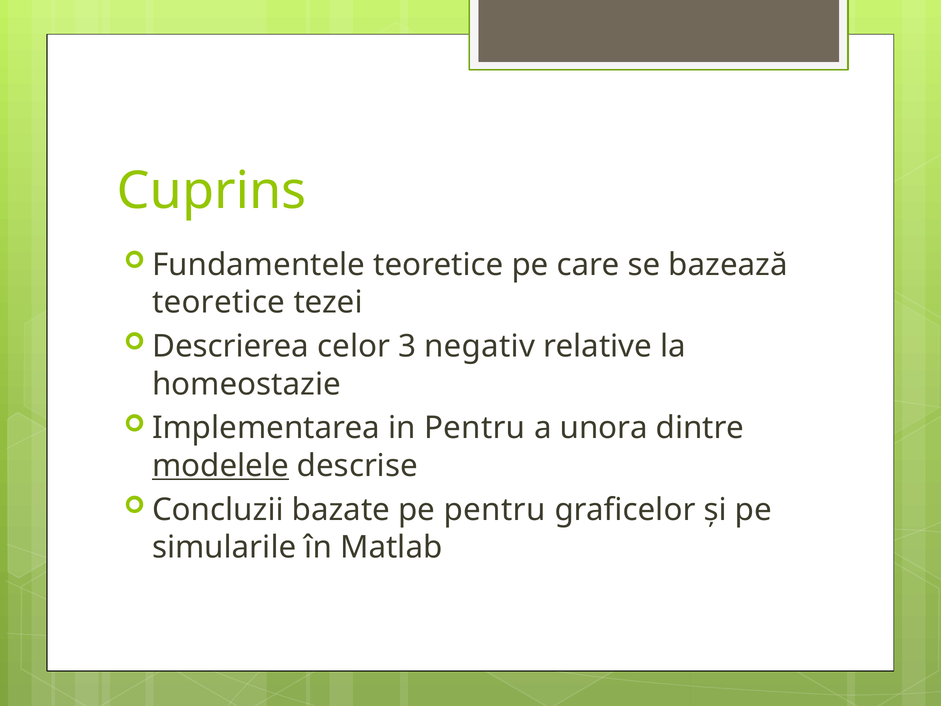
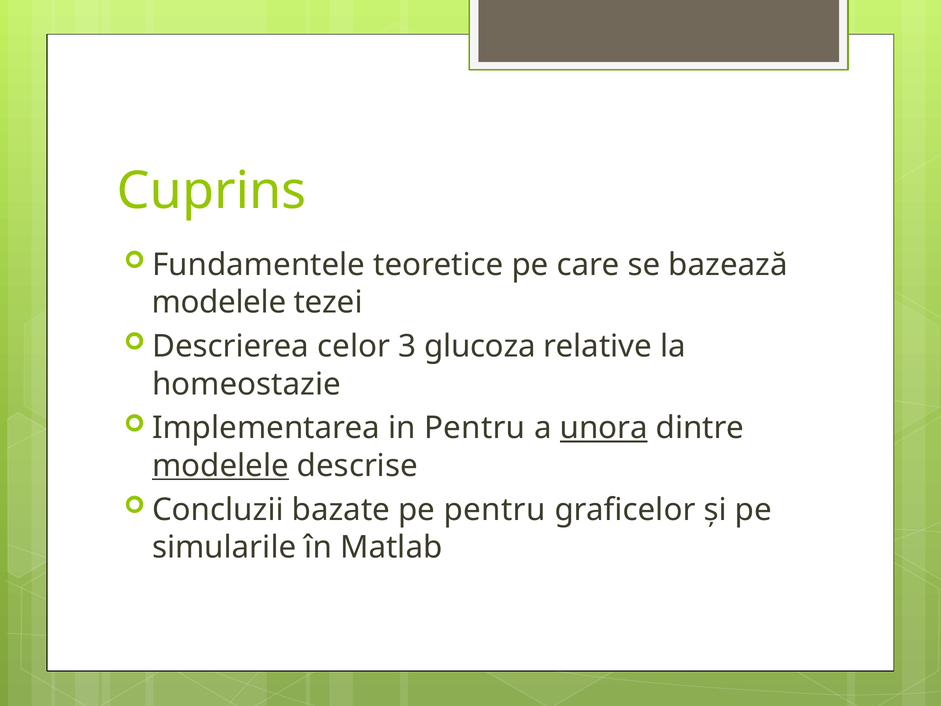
teoretice: teoretice -> modelele (219, 303)
negativ: negativ -> glucoza (480, 346)
unora underline: none -> present (604, 428)
